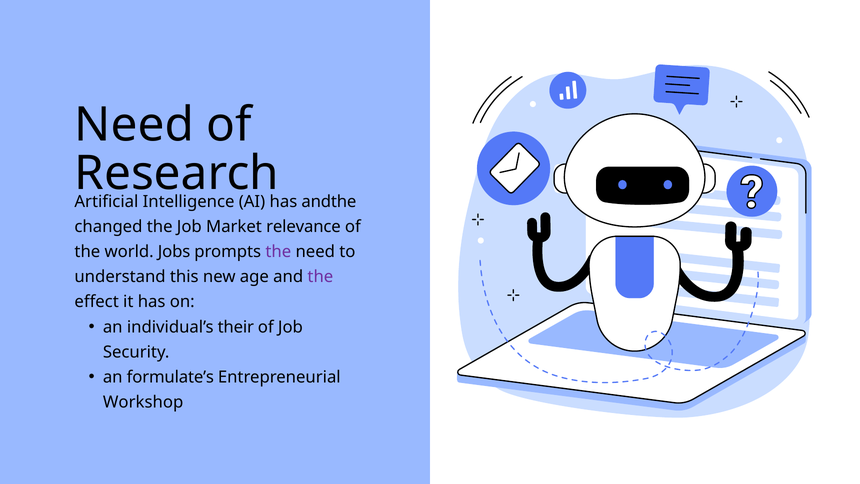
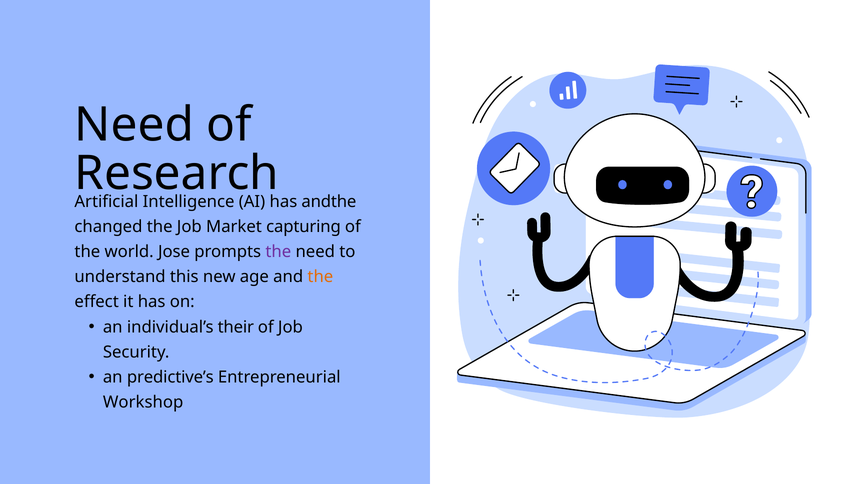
relevance: relevance -> capturing (303, 227)
Jobs: Jobs -> Jose (174, 252)
the colour: purple -> orange (320, 277)
formulate’s: formulate’s -> predictive’s (170, 377)
